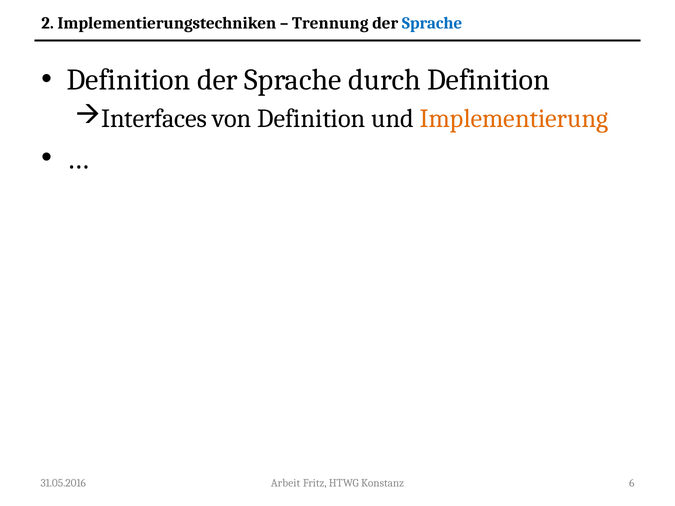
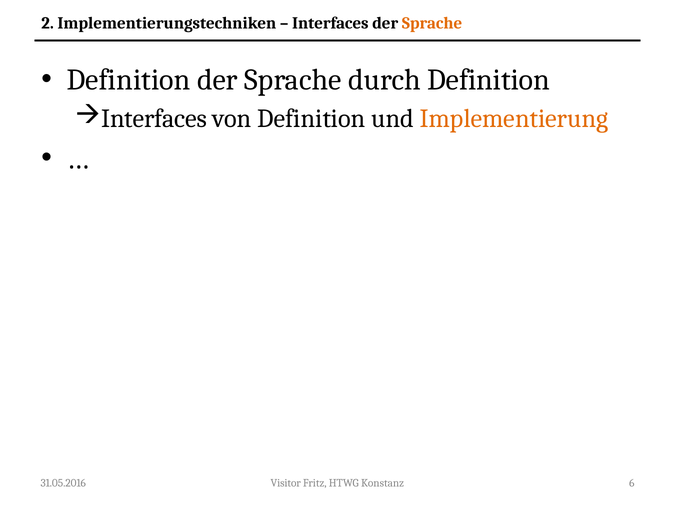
Trennung: Trennung -> Interfaces (330, 23)
Sprache colour: blue -> orange (432, 23)
Arbeit: Arbeit -> Visitor (286, 483)
